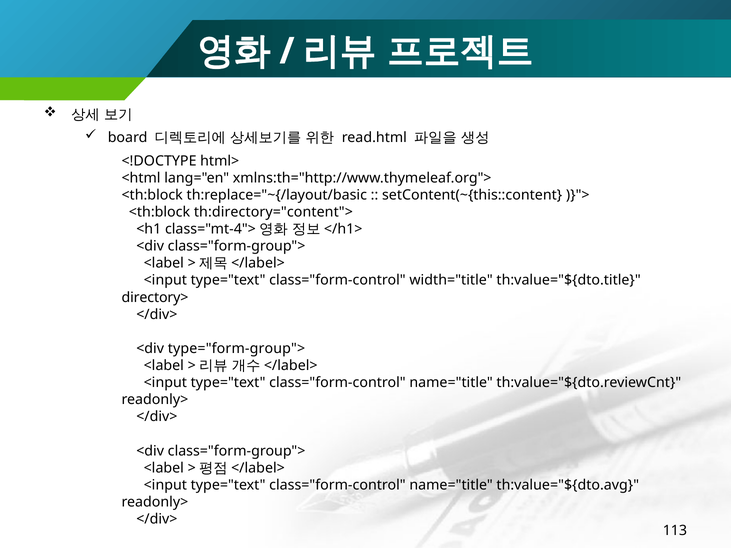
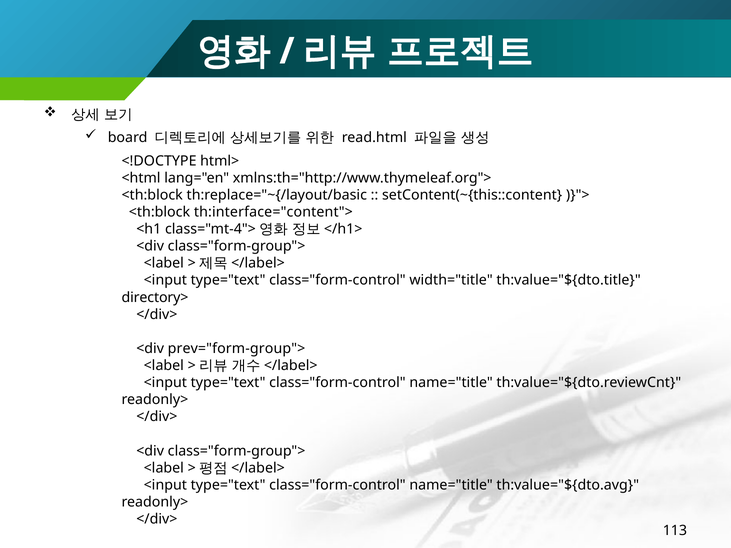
th:directory="content">: th:directory="content"> -> th:interface="content"> (273, 212)
type="form-group">: type="form-group"> -> prev="form-group"> (236, 349)
